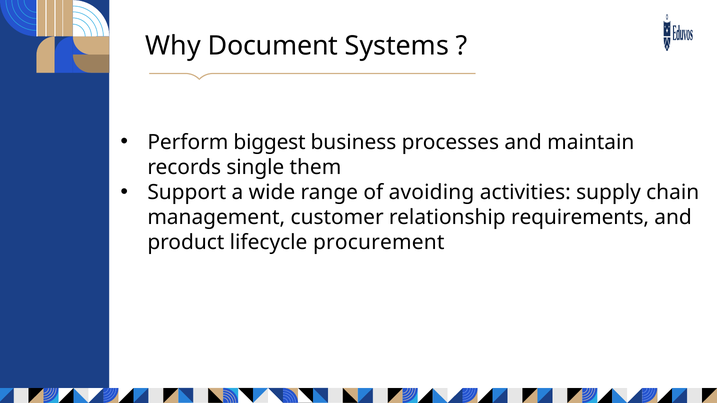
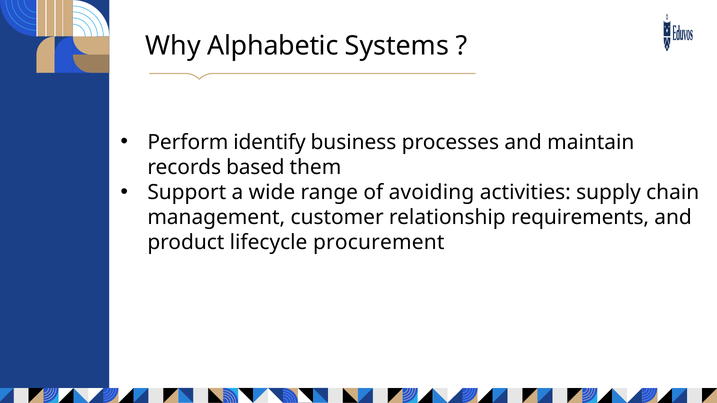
Document: Document -> Alphabetic (273, 46)
biggest: biggest -> identify (270, 142)
single: single -> based (255, 167)
